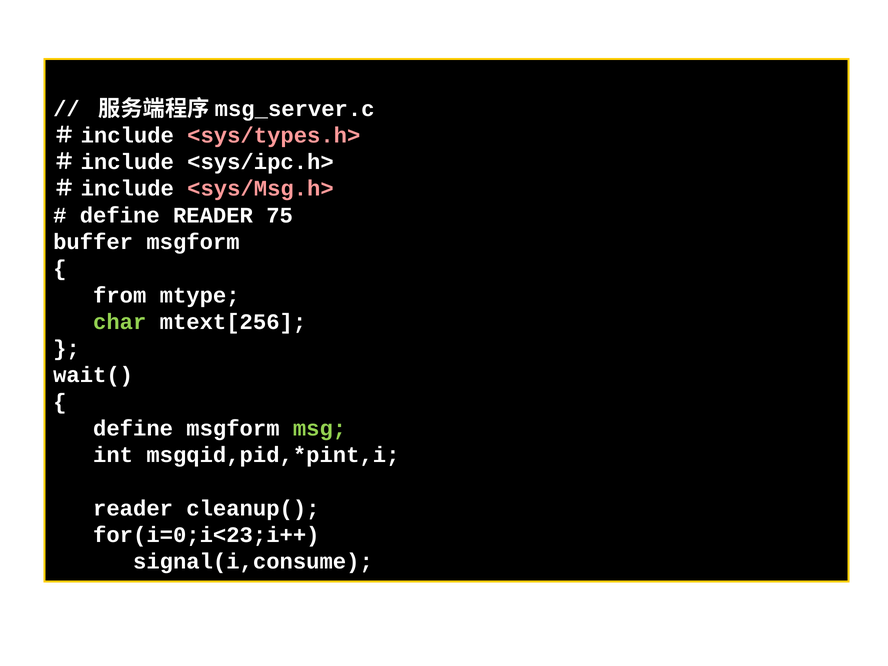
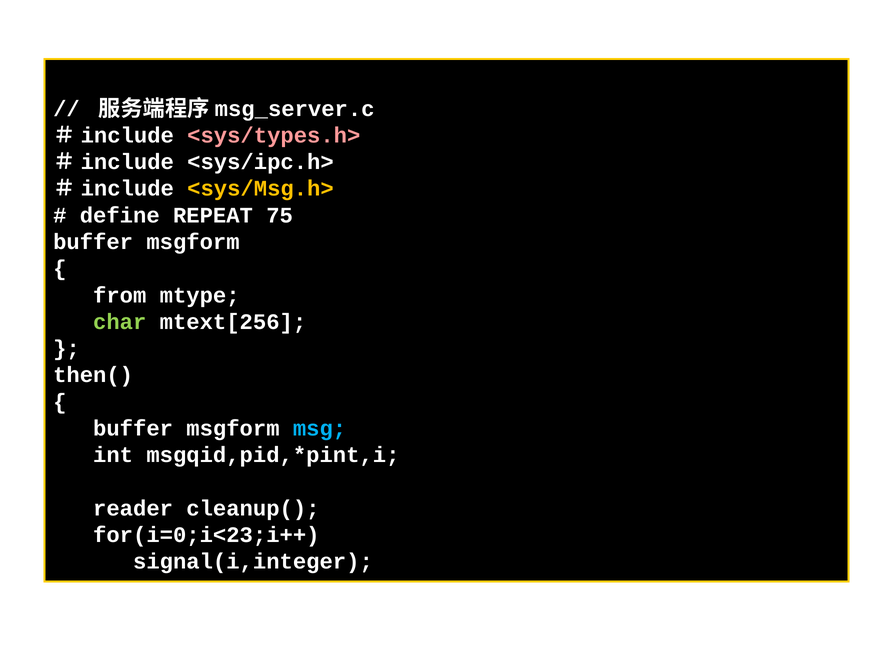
<sys/Msg.h> colour: pink -> yellow (260, 189)
define READER: READER -> REPEAT (213, 215)
wait(: wait( -> then( (93, 375)
define: define -> buffer (133, 428)
msg colour: light green -> light blue (320, 428)
signal(i,consume: signal(i,consume -> signal(i,integer (253, 562)
